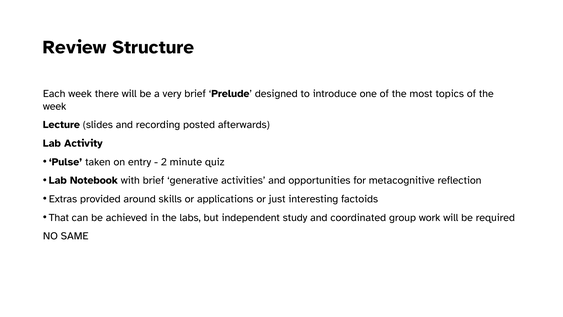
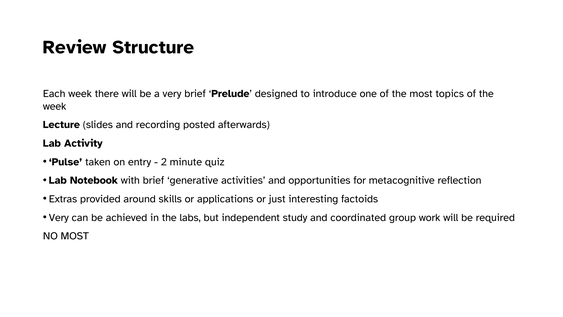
That: That -> Very (59, 217)
NO SAME: SAME -> MOST (75, 236)
